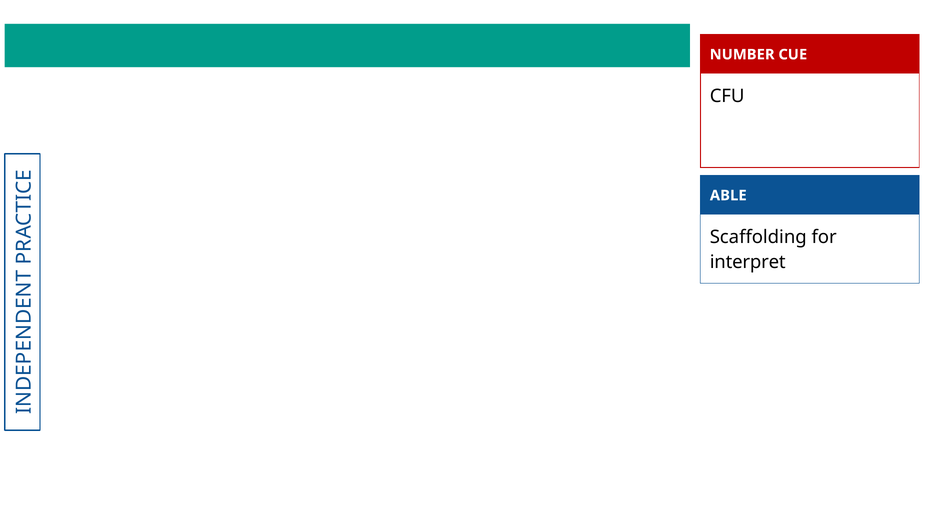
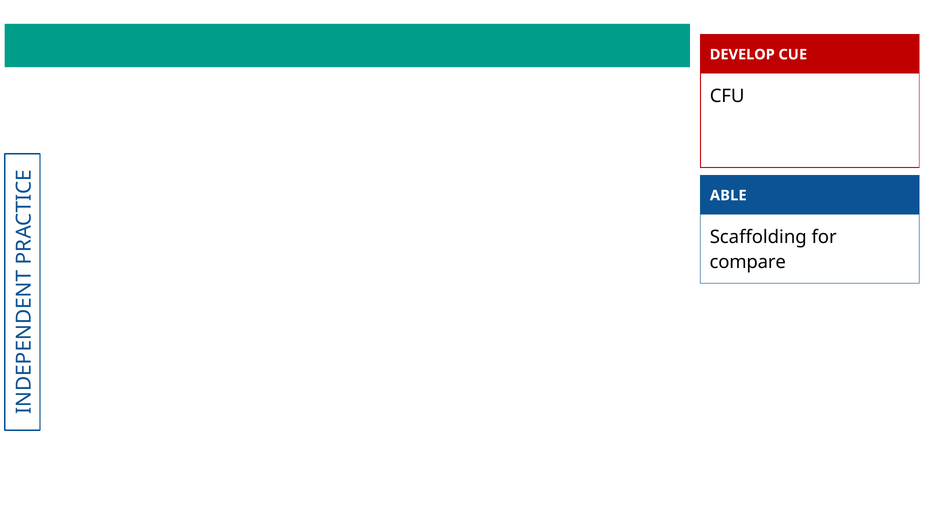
NUMBER: NUMBER -> DEVELOP (742, 54)
interpret: interpret -> compare (748, 262)
